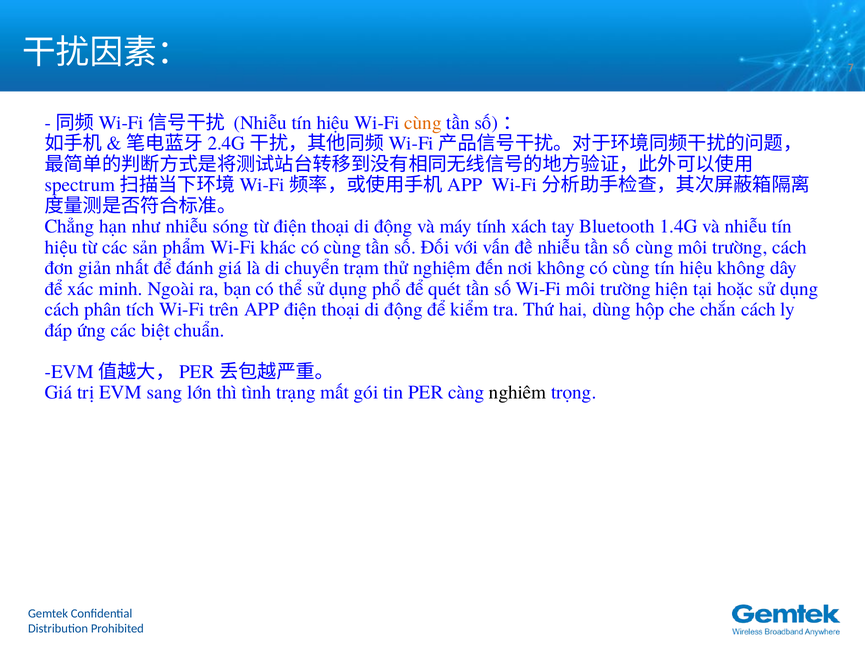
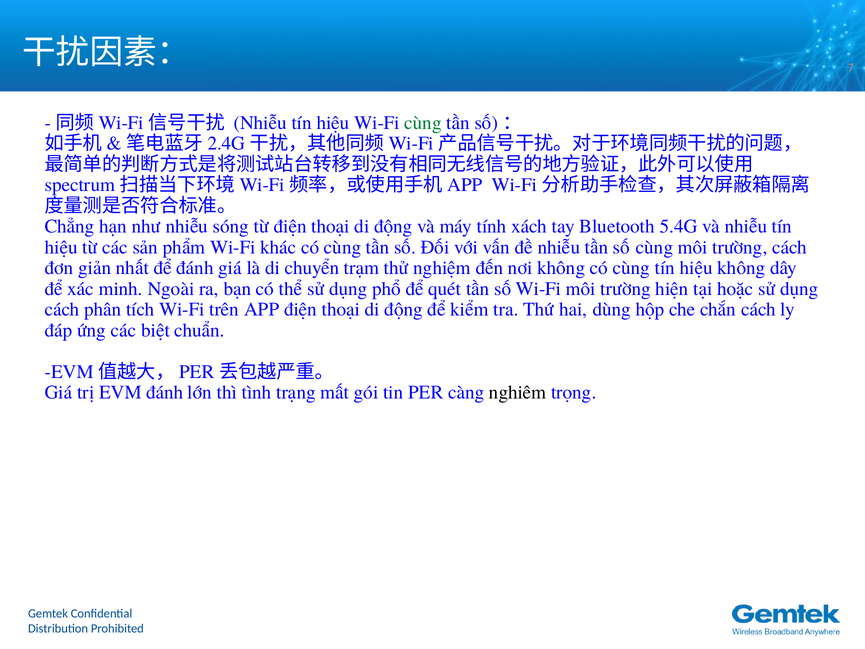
cùng colour: orange -> green (423, 123)
1.4G: 1.4G -> 5.4G (679, 226)
EVM sang: sang -> đánh (165, 392)
